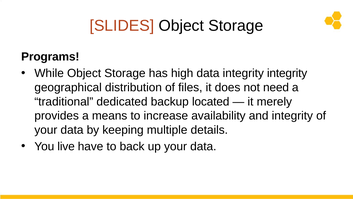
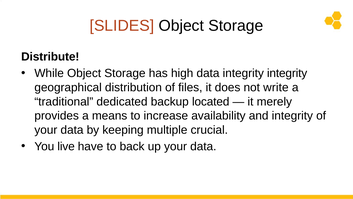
Programs: Programs -> Distribute (50, 57)
need: need -> write (276, 87)
details: details -> crucial (209, 130)
